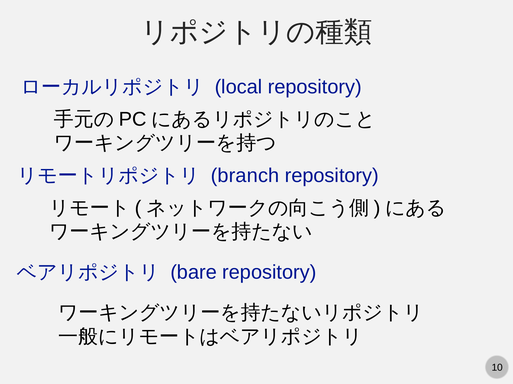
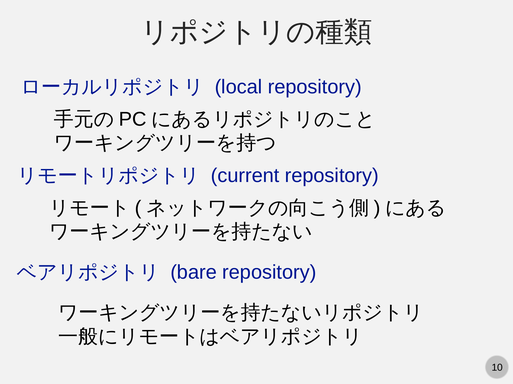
branch: branch -> current (245, 176)
